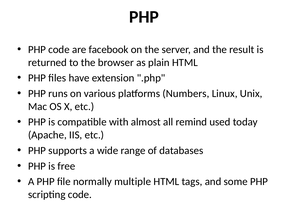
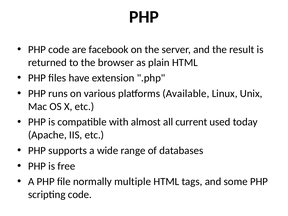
Numbers: Numbers -> Available (186, 94)
remind: remind -> current (191, 122)
